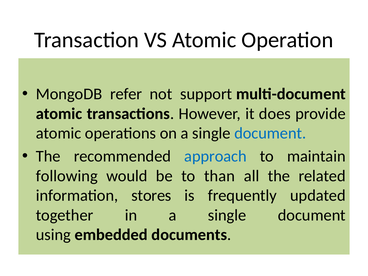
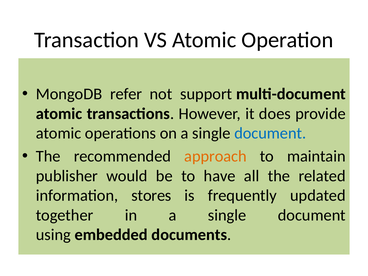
approach colour: blue -> orange (215, 156)
following: following -> publisher (67, 176)
than: than -> have (220, 176)
